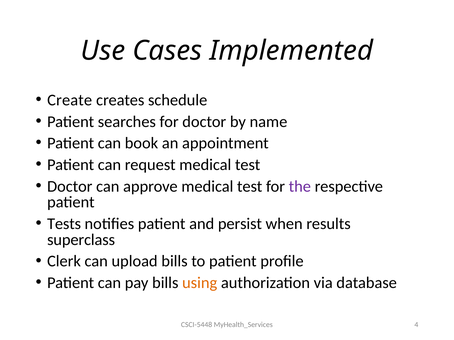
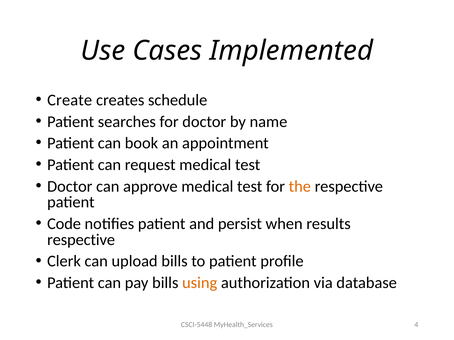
the colour: purple -> orange (300, 187)
Tests: Tests -> Code (64, 224)
superclass: superclass -> respective (81, 240)
